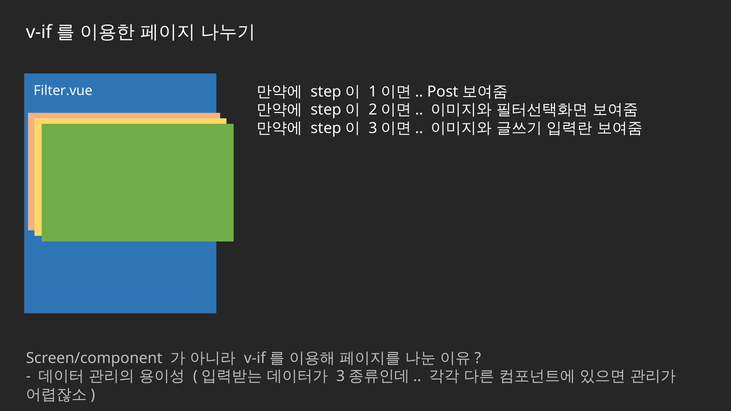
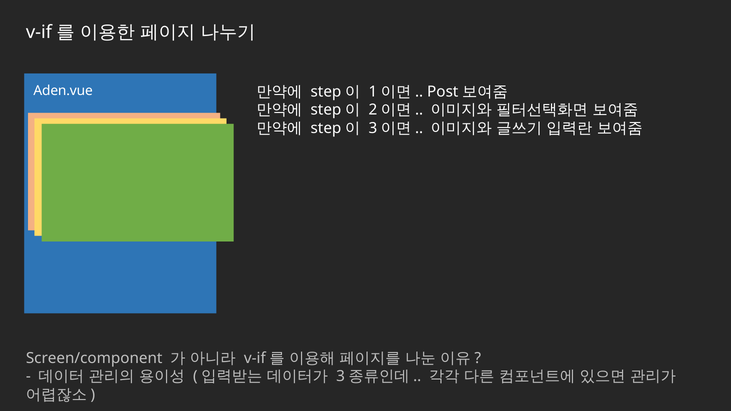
Filter.vue: Filter.vue -> Aden.vue (63, 91)
